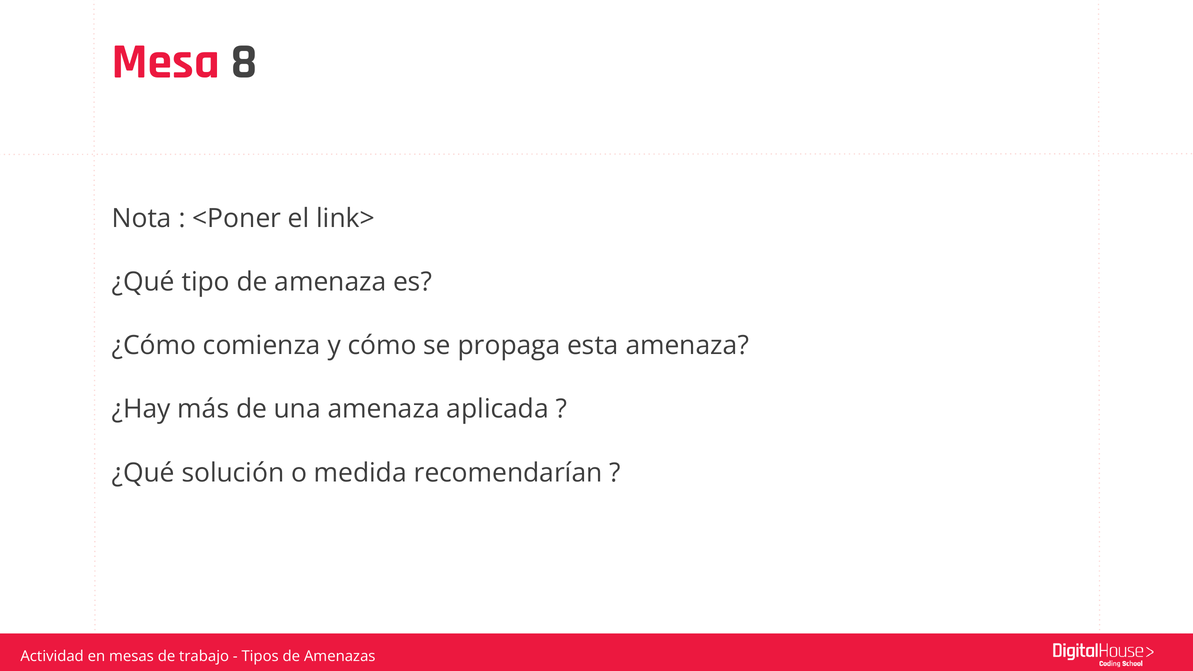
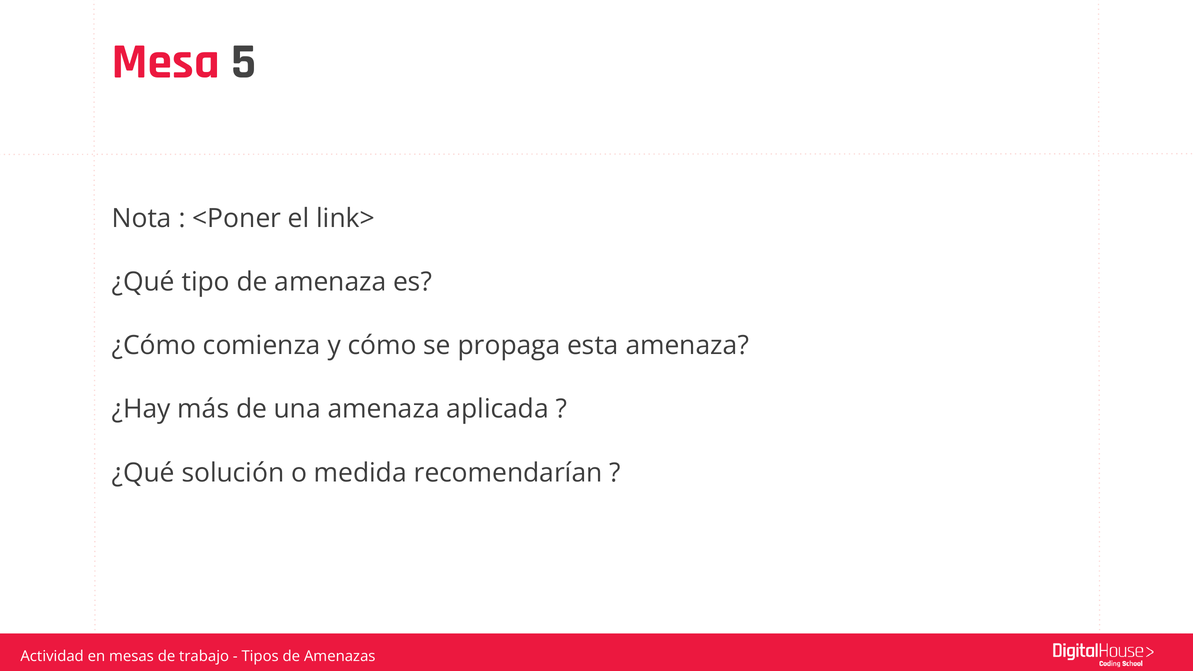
8: 8 -> 5 (244, 61)
